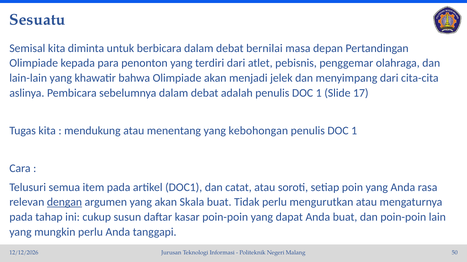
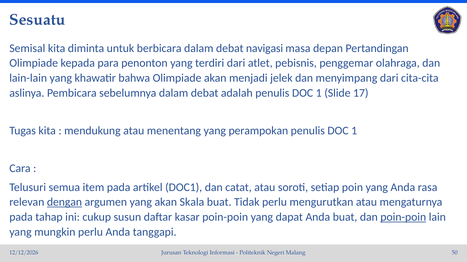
bernilai: bernilai -> navigasi (265, 48)
kebohongan: kebohongan -> perampokan (258, 131)
poin-poin underline: none -> present (403, 218)
